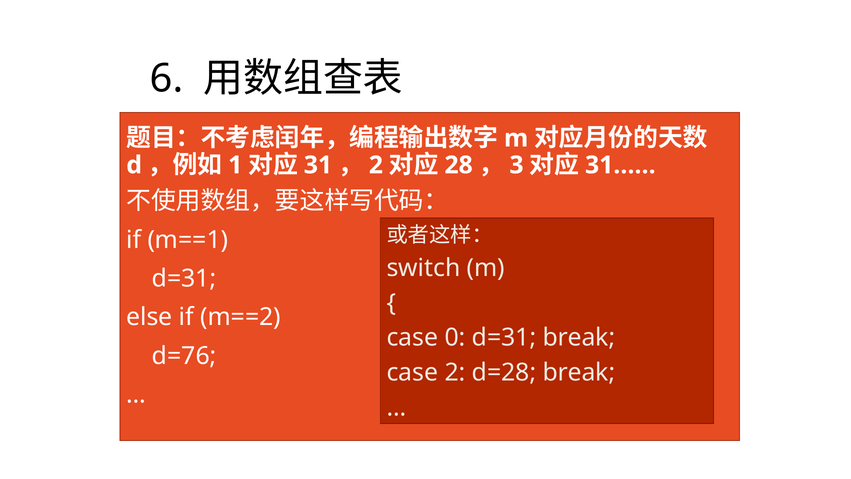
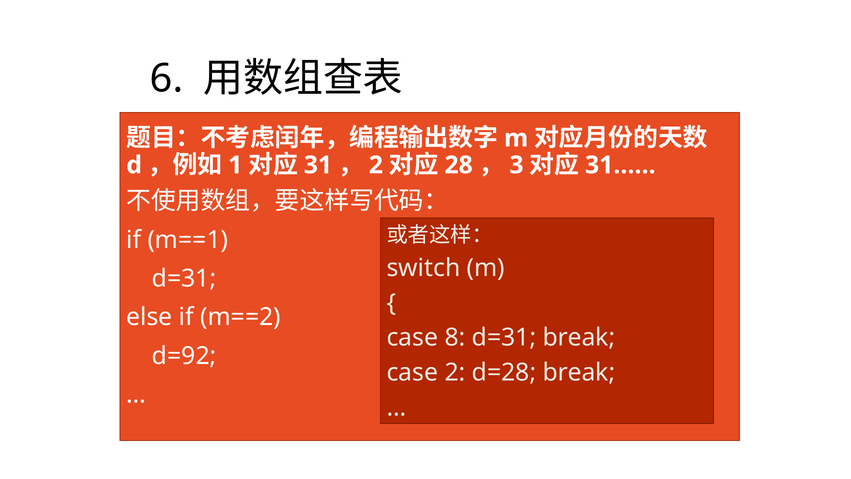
0: 0 -> 8 (455, 338)
d=76: d=76 -> d=92 (184, 356)
